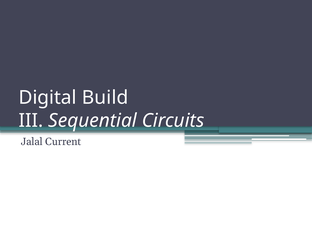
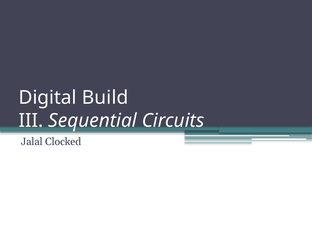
Current: Current -> Clocked (63, 142)
